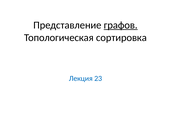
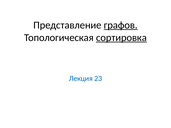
сортировка underline: none -> present (121, 38)
